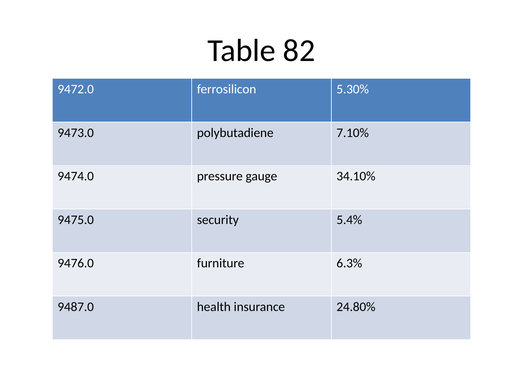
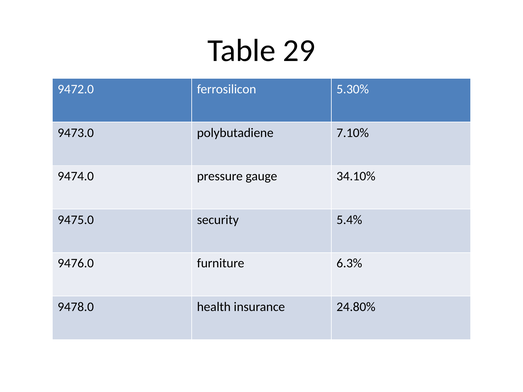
82: 82 -> 29 (299, 51)
9487.0: 9487.0 -> 9478.0 (76, 307)
